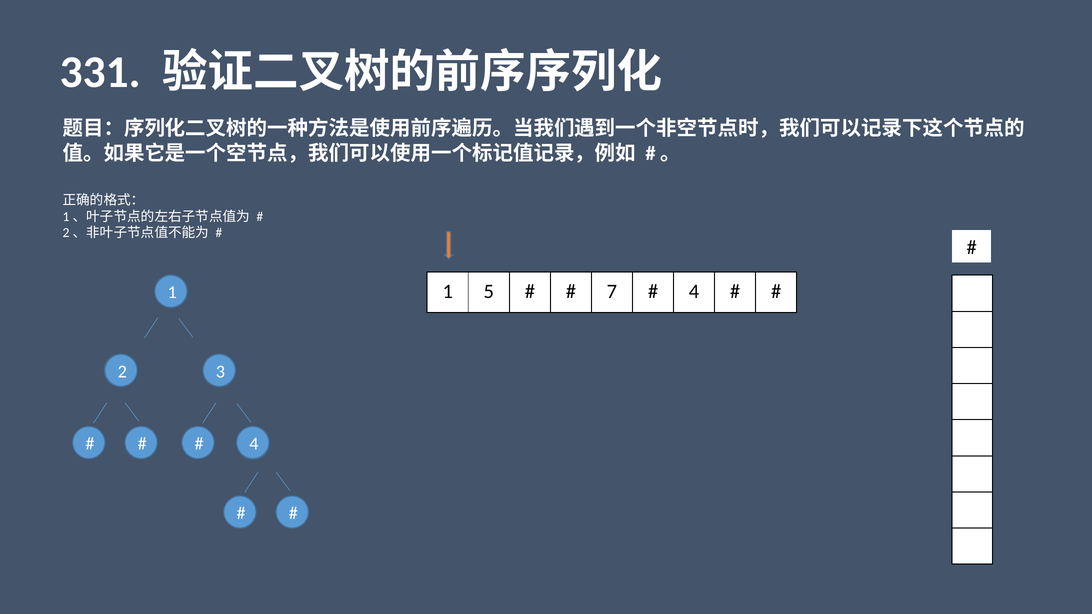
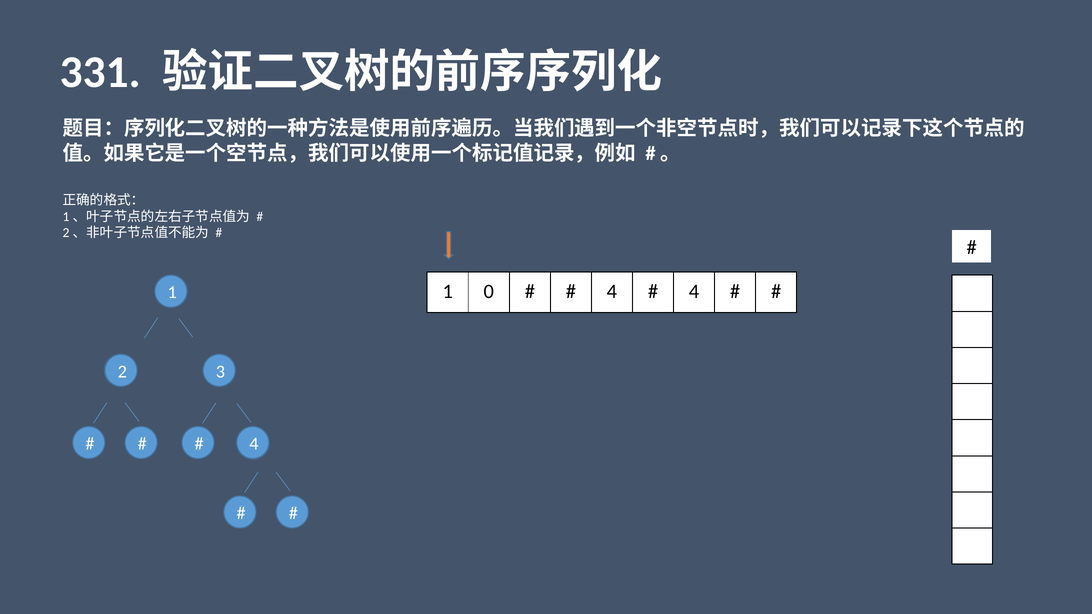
5: 5 -> 0 (489, 292)
7: 7 -> 4 (612, 292)
